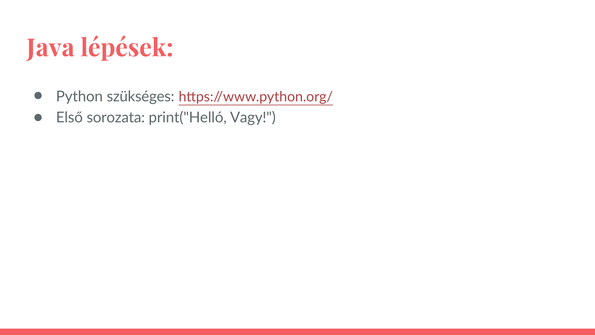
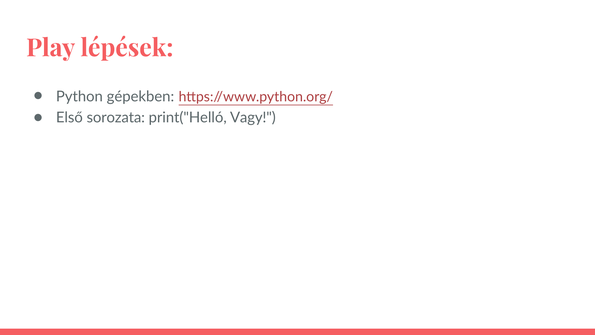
Java: Java -> Play (51, 48)
szükséges: szükséges -> gépekben (140, 96)
